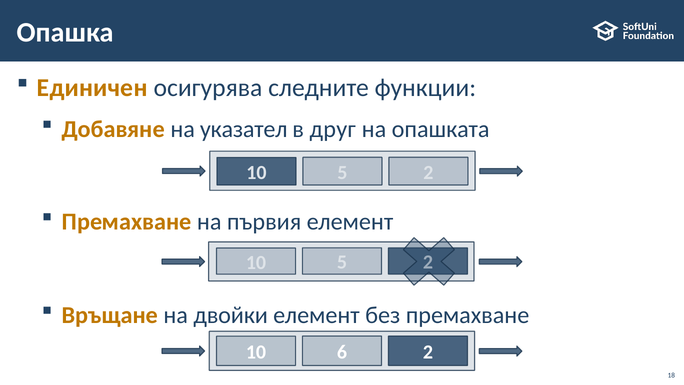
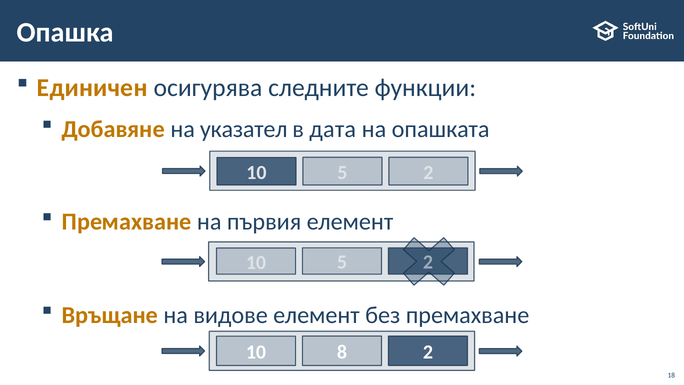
друг: друг -> дата (333, 129)
двойки: двойки -> видове (231, 315)
6: 6 -> 8 (342, 352)
